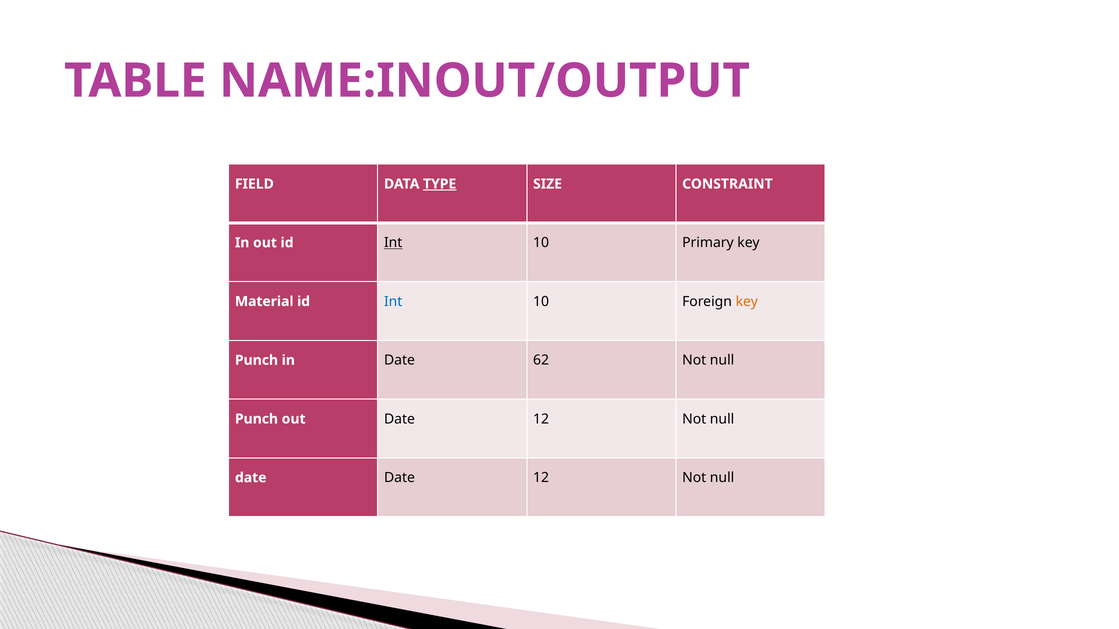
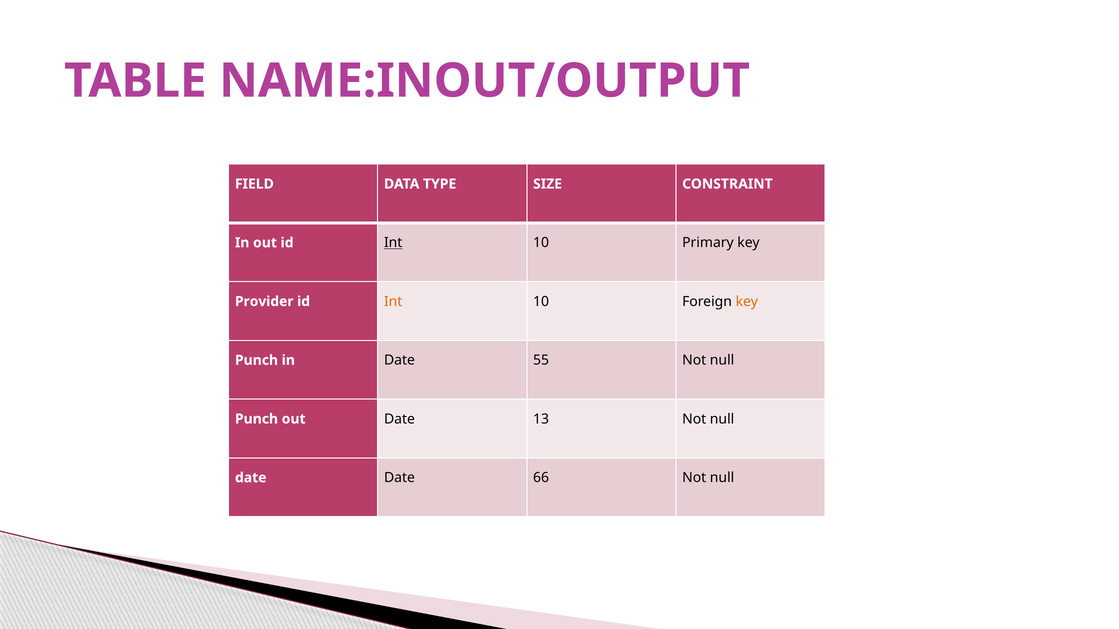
TYPE underline: present -> none (440, 184)
Material: Material -> Provider (264, 302)
Int colour: blue -> orange (393, 302)
62: 62 -> 55 (541, 360)
out Date 12: 12 -> 13 (541, 419)
date Date 12: 12 -> 66 (541, 478)
